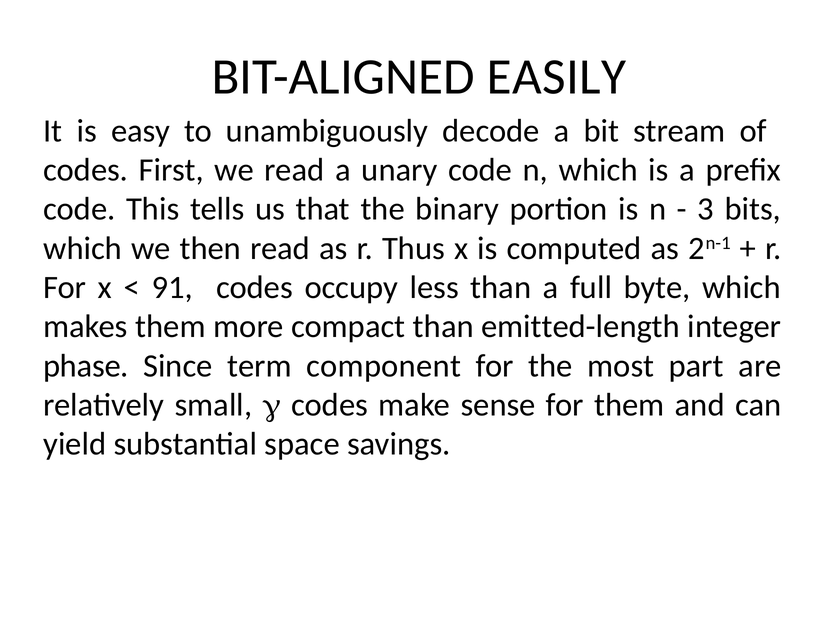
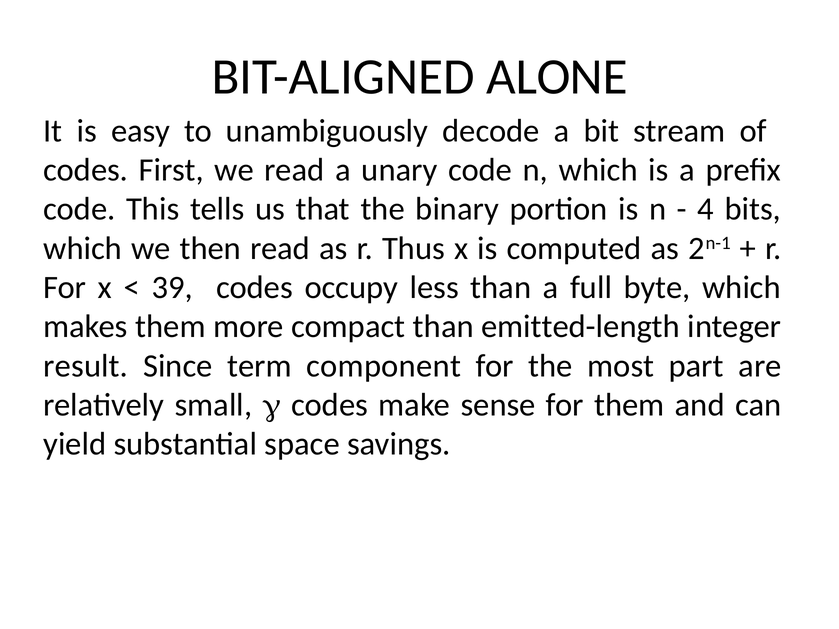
EASILY: EASILY -> ALONE (557, 77)
3: 3 -> 4 (706, 209)
91: 91 -> 39 (172, 288)
phase: phase -> result (86, 366)
